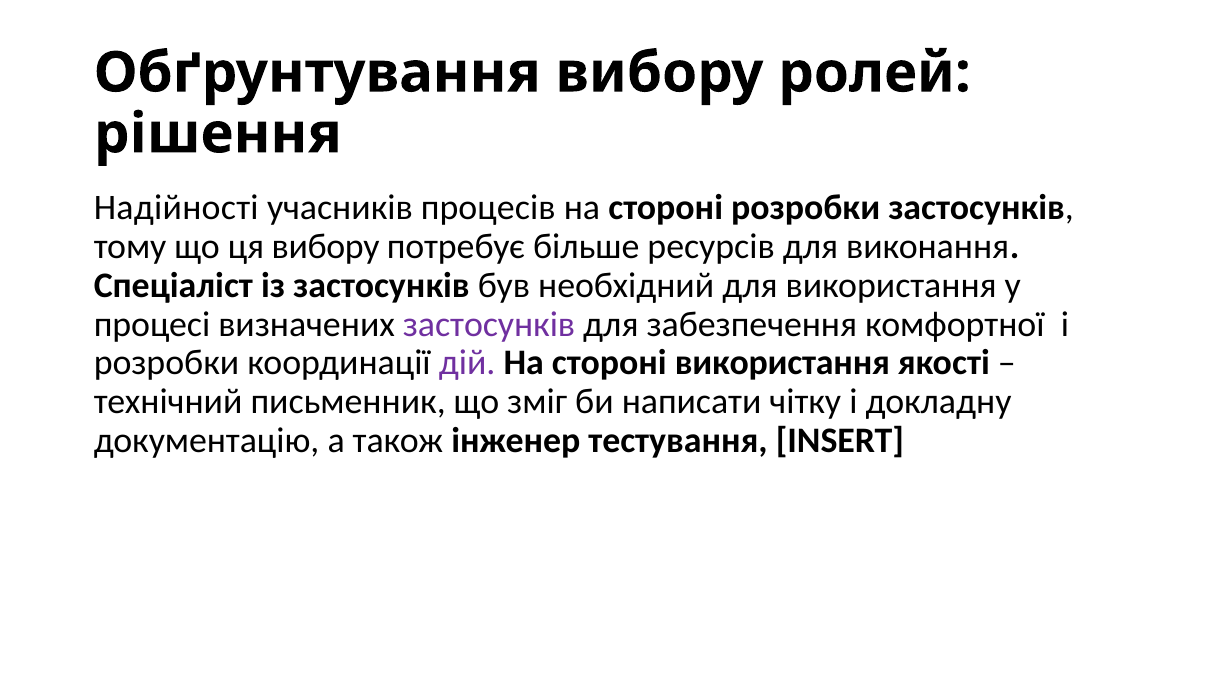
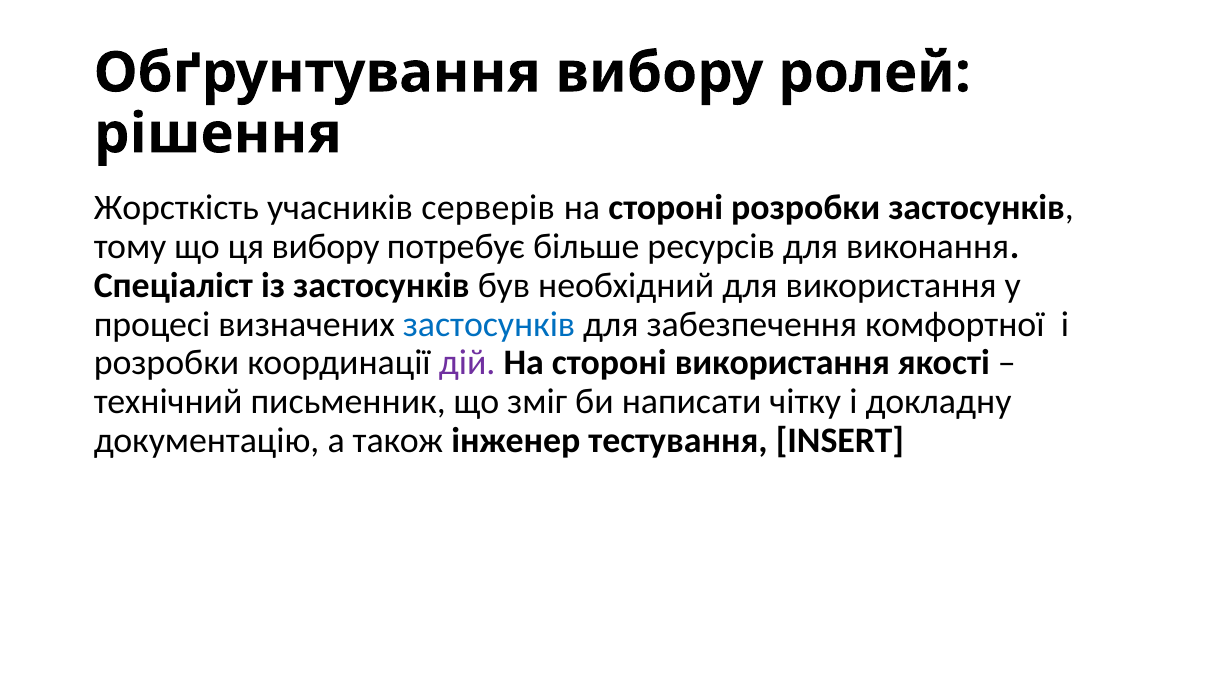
Надійності: Надійності -> Жорсткість (176, 208)
процесів: процесів -> серверів (488, 208)
застосунків colour: purple -> blue (489, 324)
